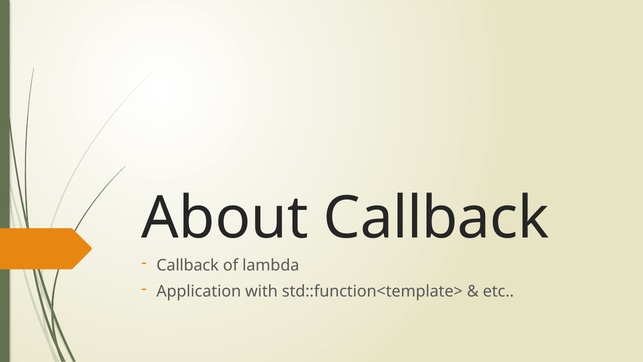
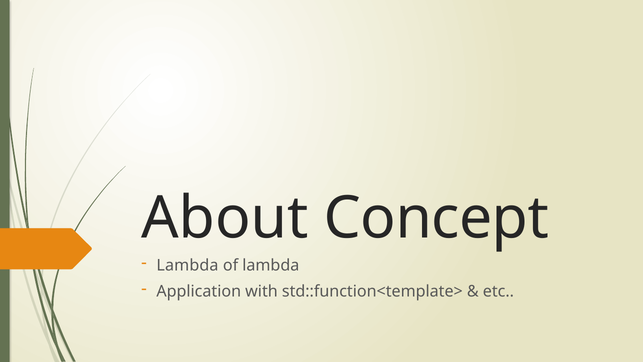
About Callback: Callback -> Concept (436, 218)
Callback: Callback -> Lambda (187, 265)
